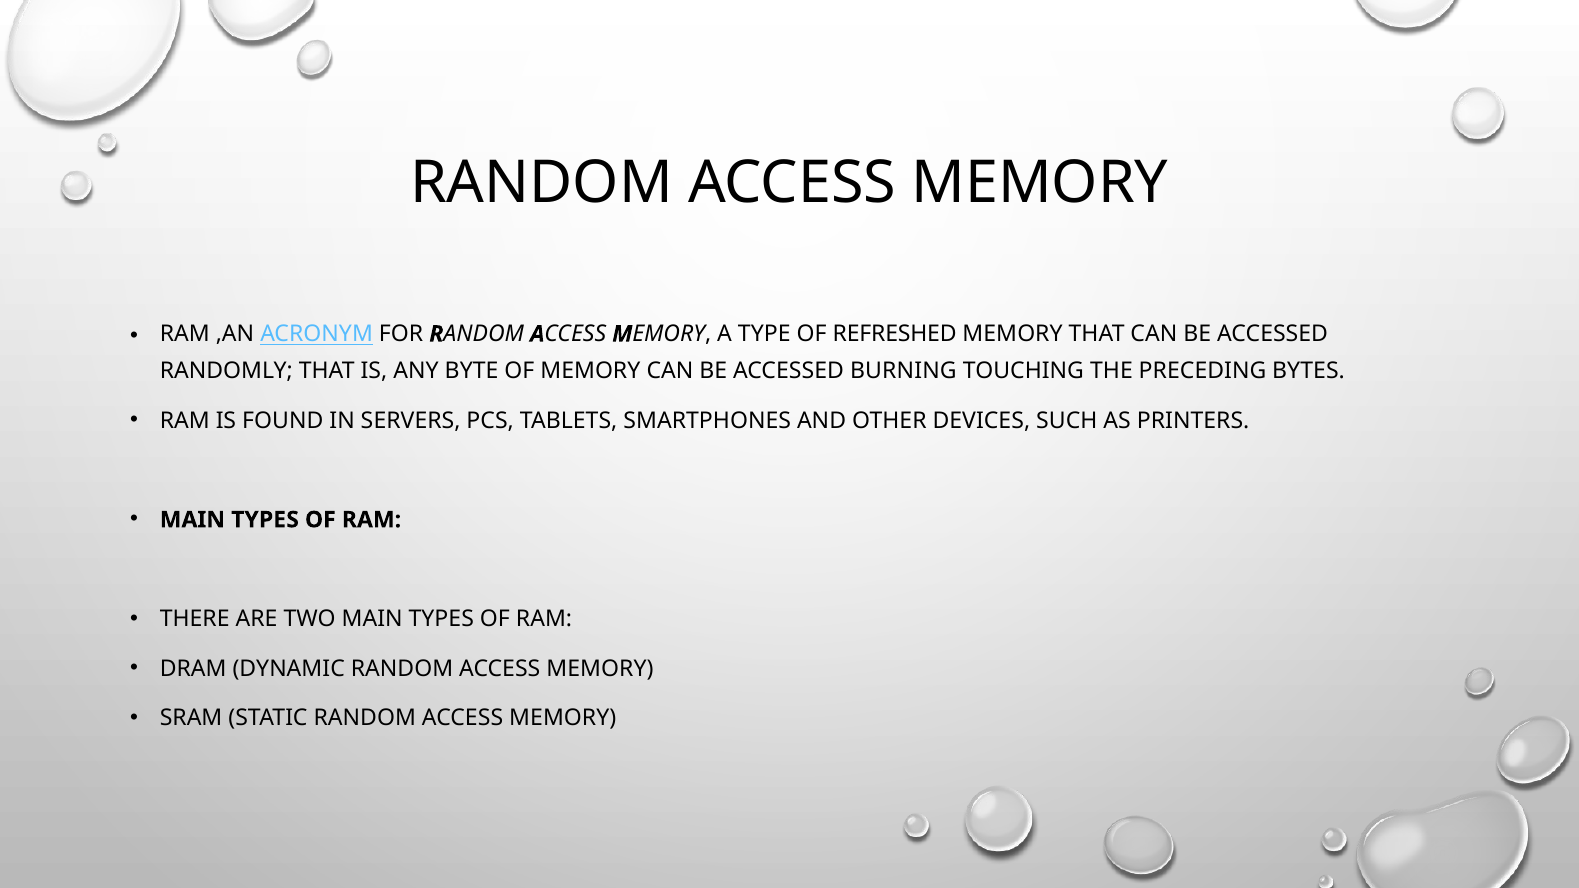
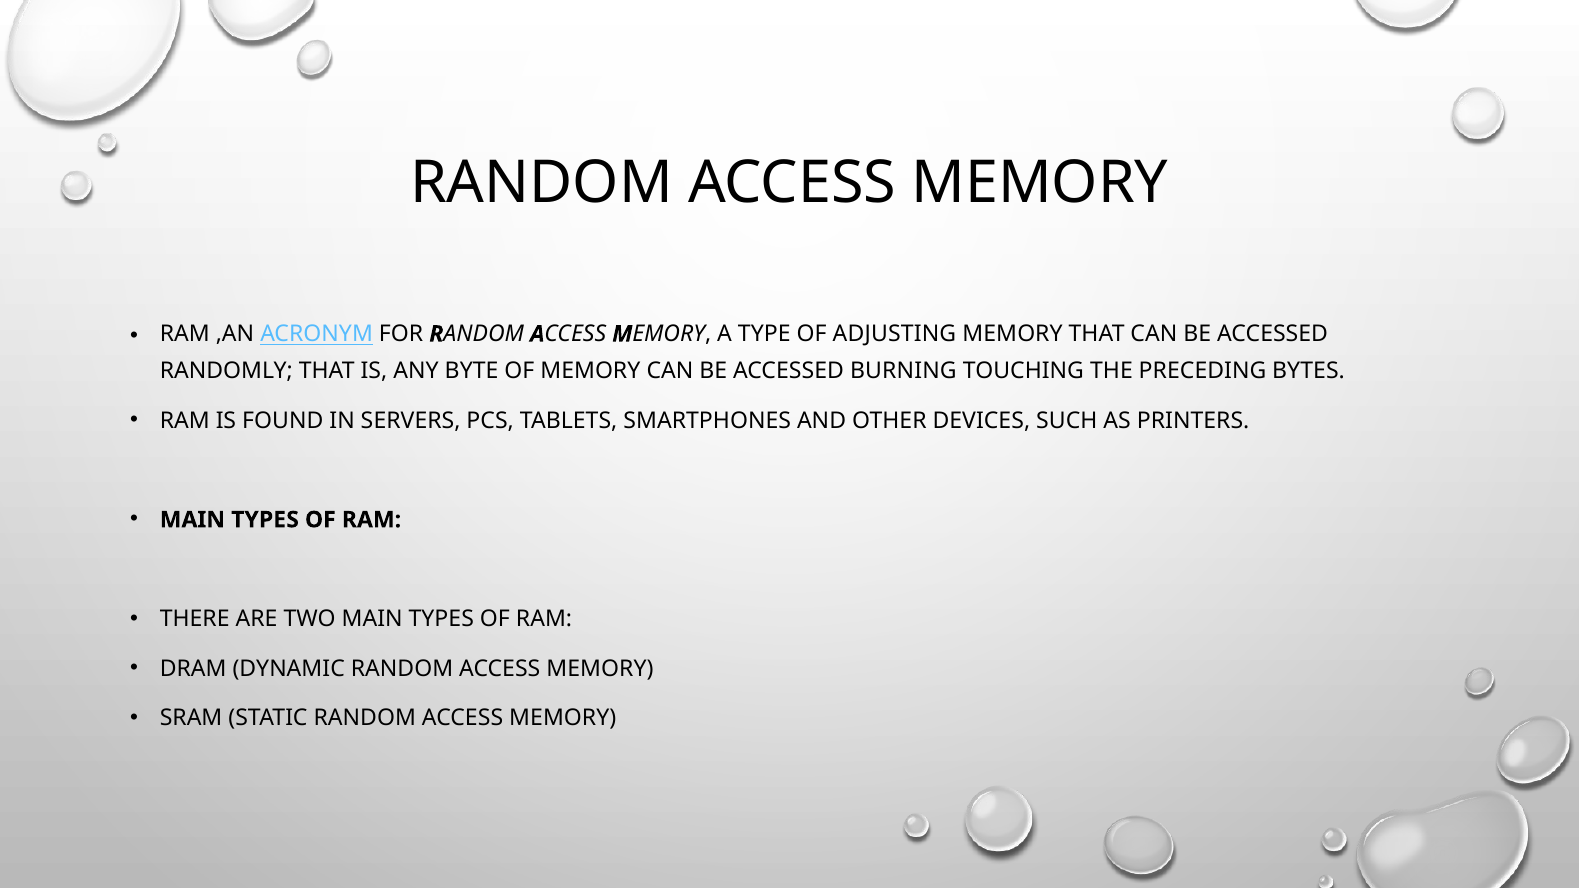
REFRESHED: REFRESHED -> ADJUSTING (894, 334)
